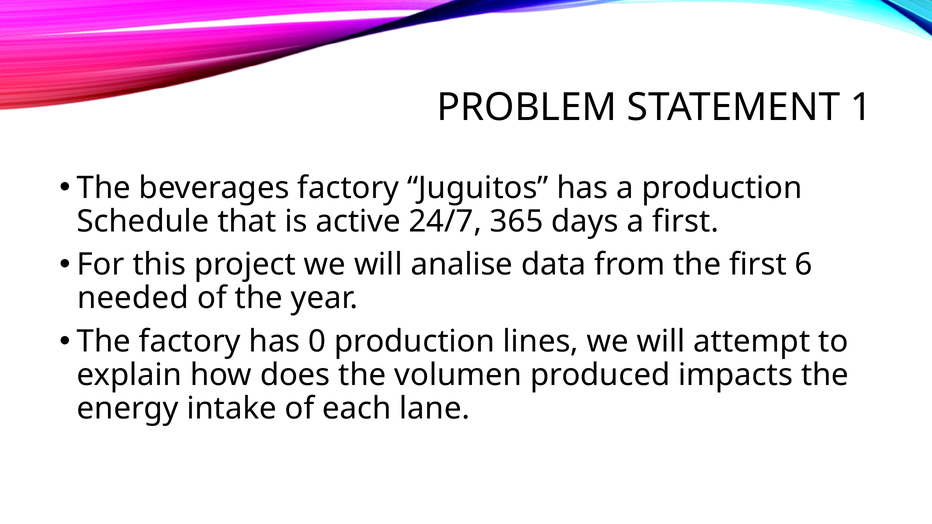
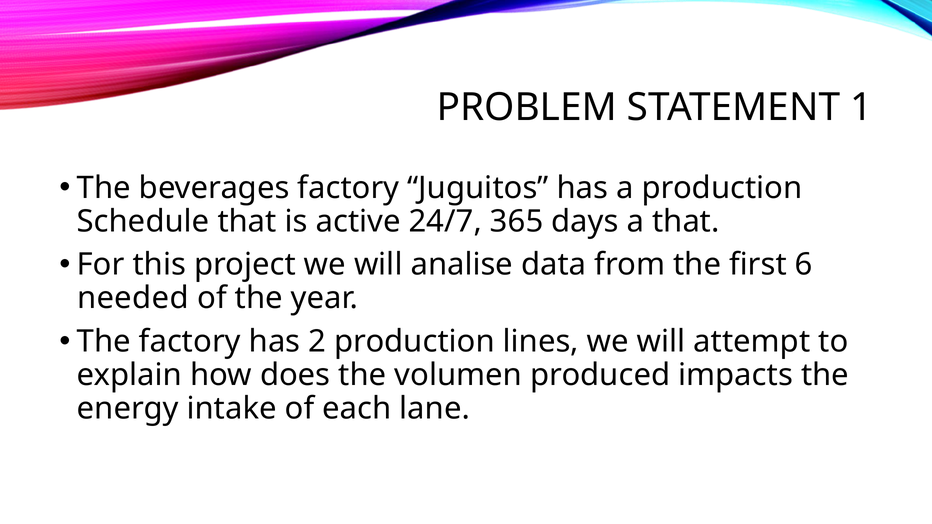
a first: first -> that (686, 221)
0: 0 -> 2 (317, 342)
